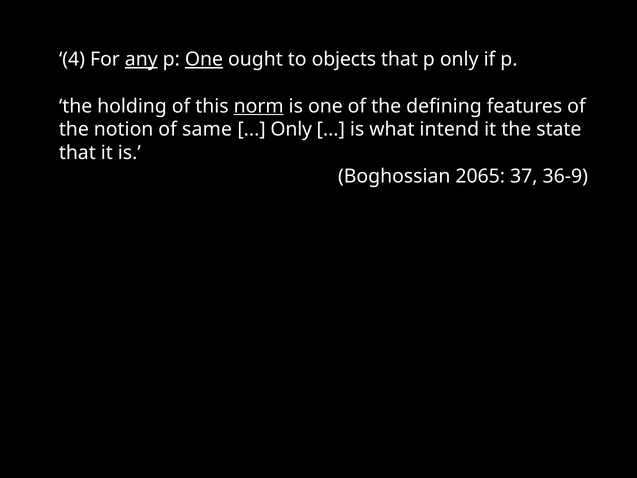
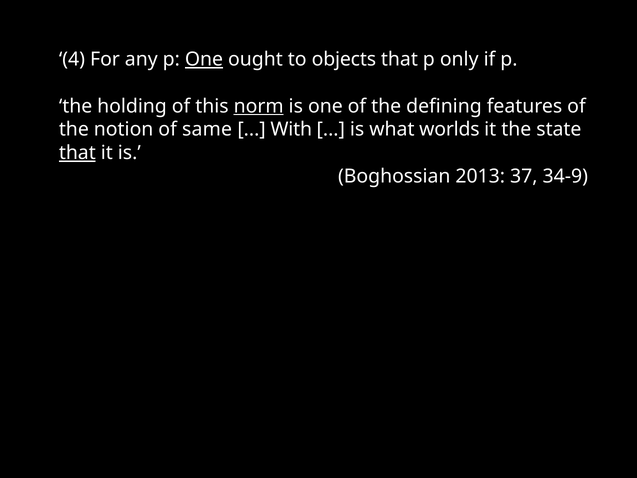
any underline: present -> none (141, 59)
Only: Only -> With (291, 129)
intend: intend -> worlds (449, 129)
that underline: none -> present (77, 153)
2065: 2065 -> 2013 (480, 176)
36-9: 36-9 -> 34-9 (565, 176)
